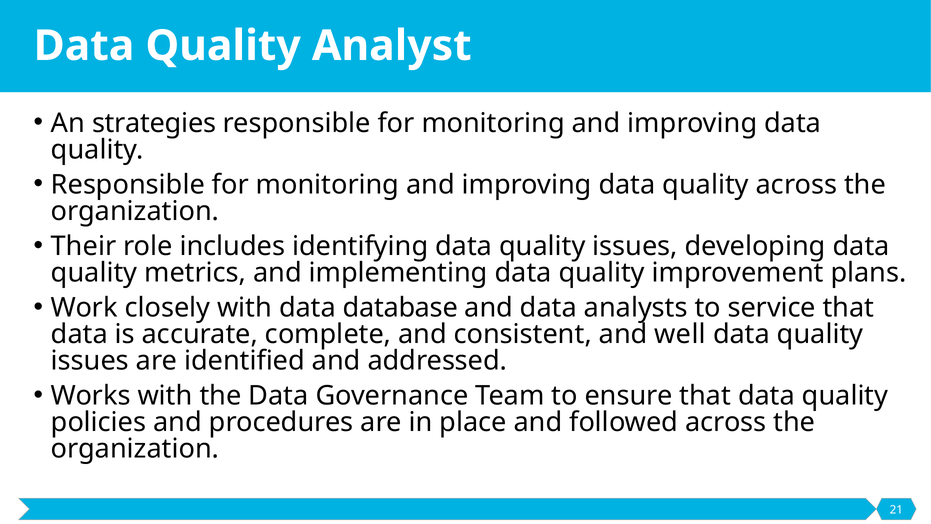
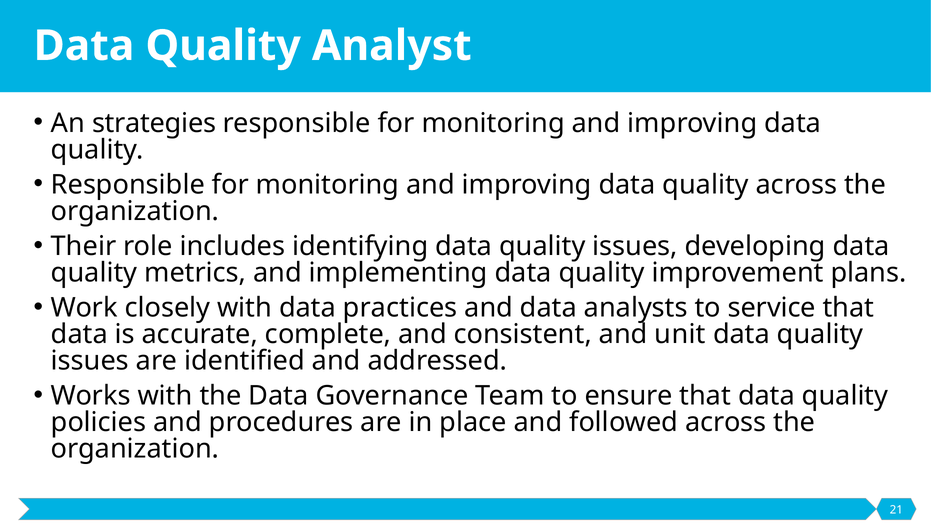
database: database -> practices (400, 308)
well: well -> unit (680, 334)
